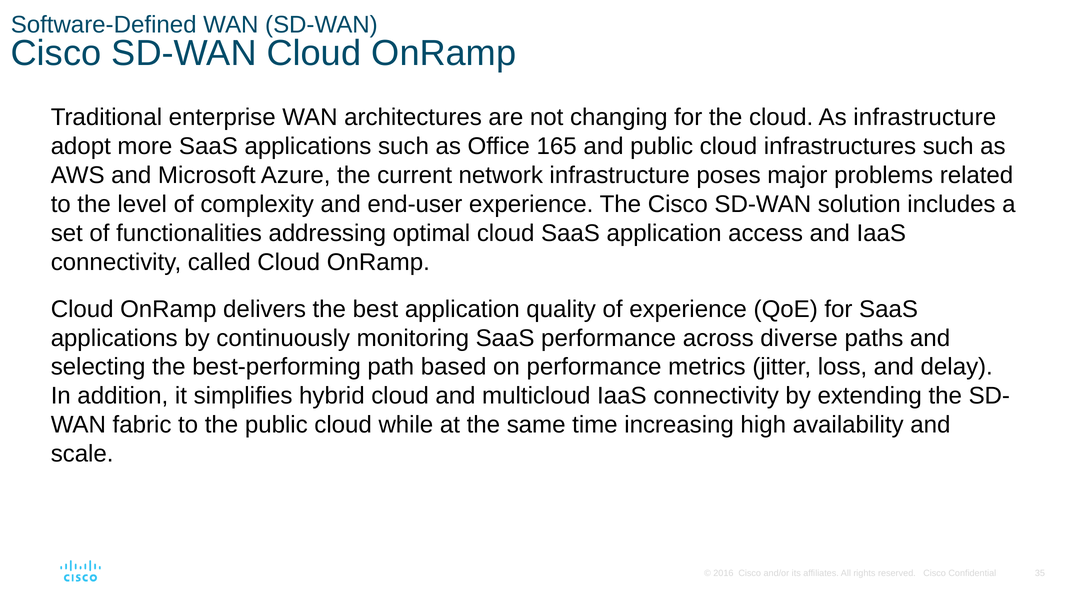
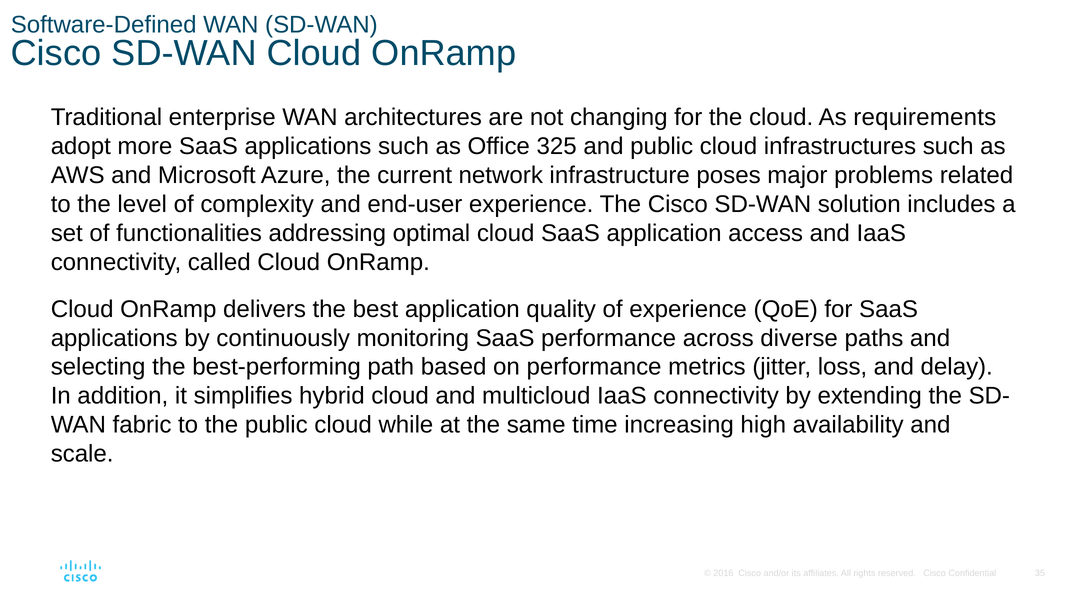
As infrastructure: infrastructure -> requirements (925, 117)
165: 165 -> 325 (557, 146)
